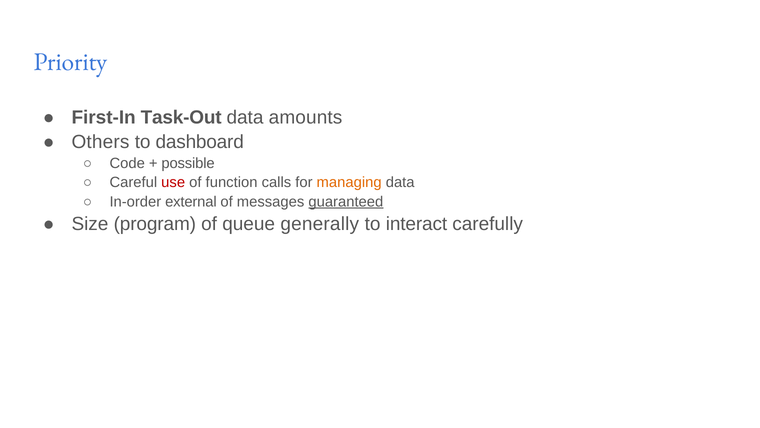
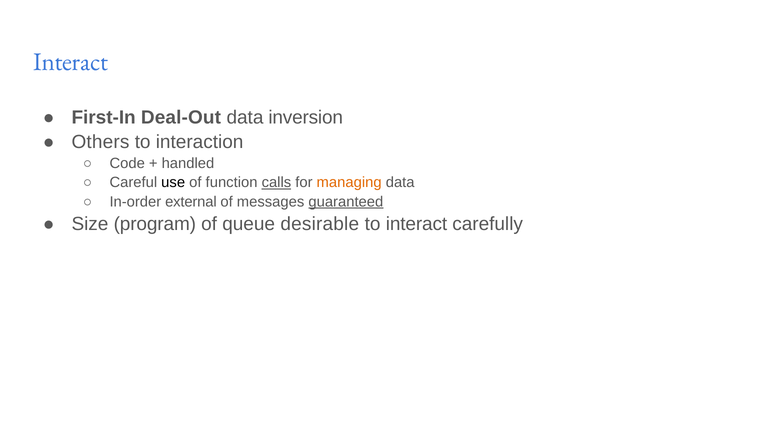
Priority: Priority -> Interact (71, 62)
Task-Out: Task-Out -> Deal-Out (181, 118)
amounts: amounts -> inversion (306, 118)
dashboard: dashboard -> interaction (200, 142)
possible: possible -> handled (188, 163)
use colour: red -> black (173, 182)
calls underline: none -> present (276, 182)
generally: generally -> desirable (320, 224)
